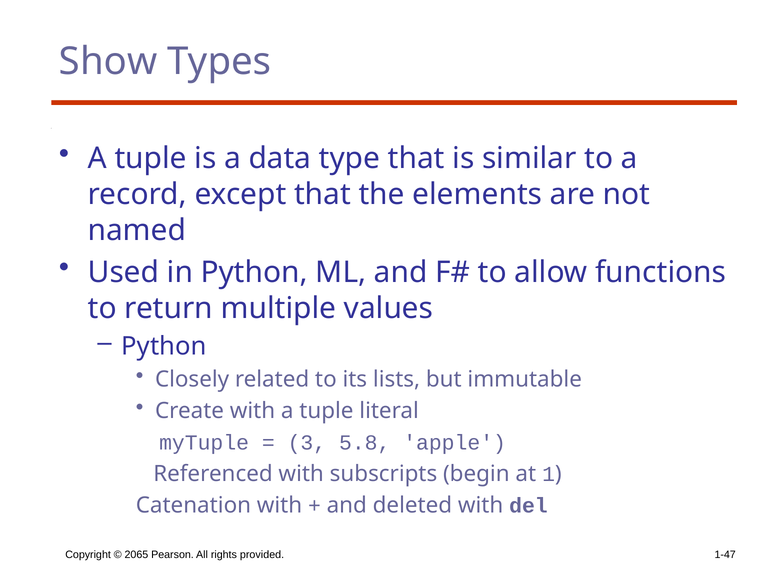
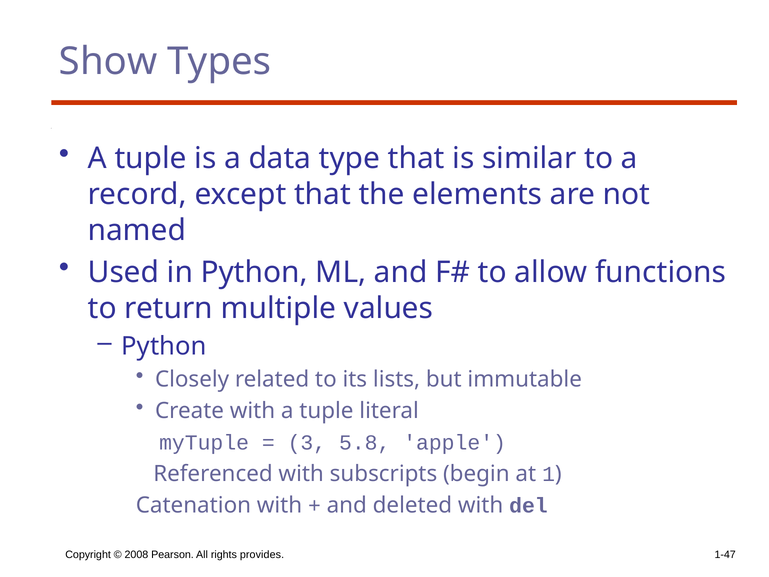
2065: 2065 -> 2008 (136, 554)
provided: provided -> provides (262, 554)
